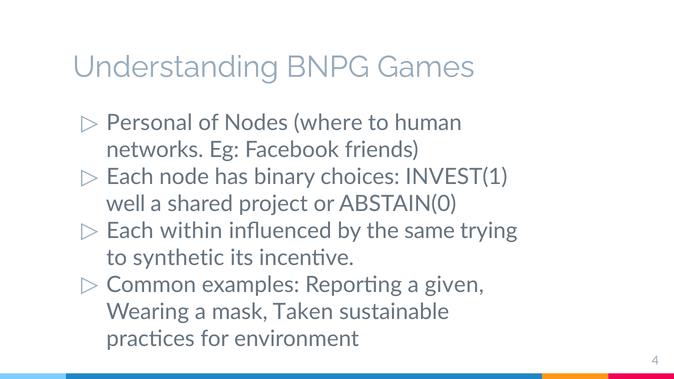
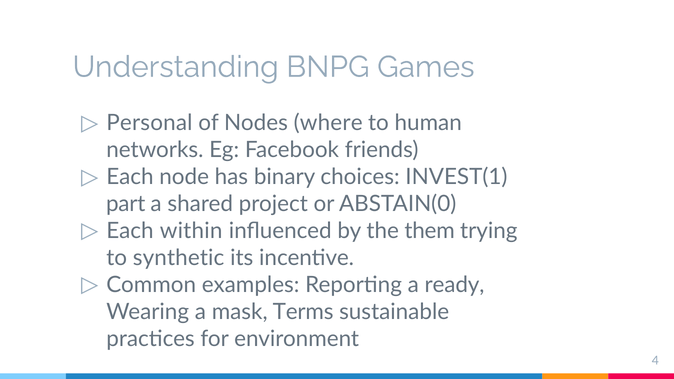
well: well -> part (126, 204)
same: same -> them (430, 231)
given: given -> ready (454, 285)
Taken: Taken -> Terms (303, 312)
